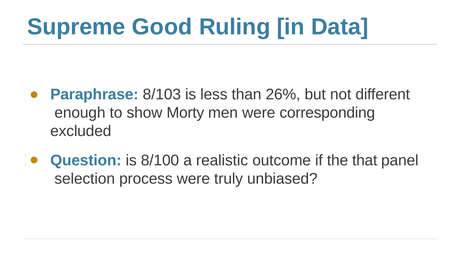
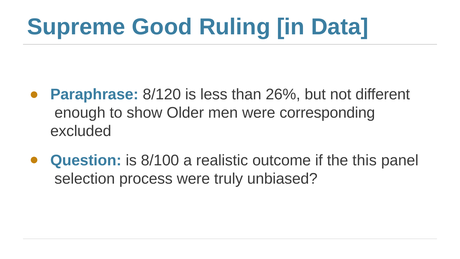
8/103: 8/103 -> 8/120 (162, 94)
Morty: Morty -> Older (185, 113)
that: that -> this (365, 160)
